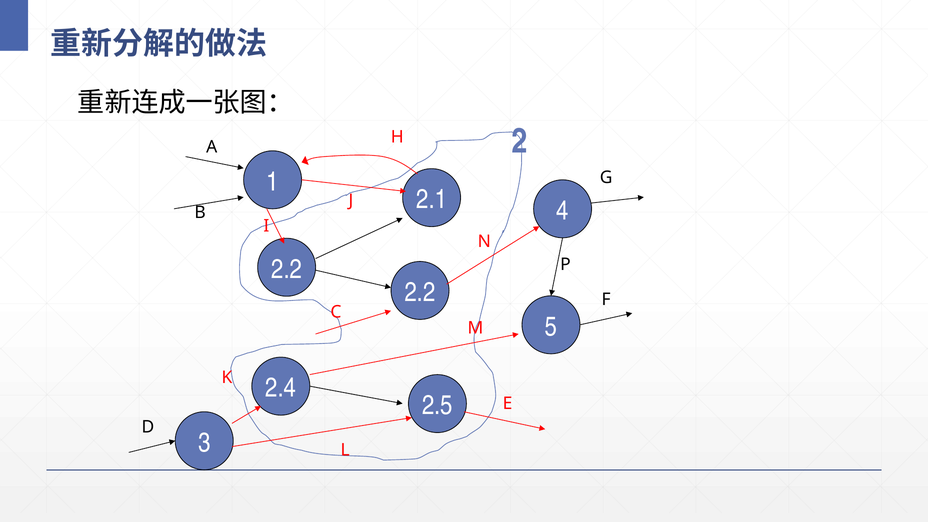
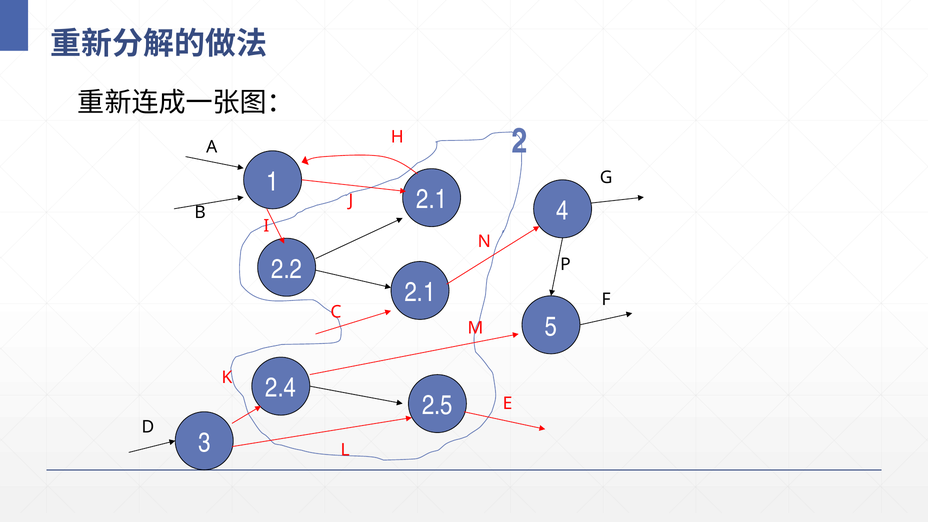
2.2: 2.2 -> 2.1 (420, 292)
